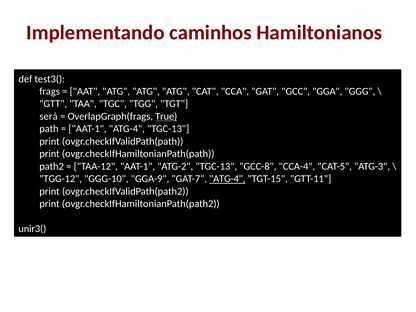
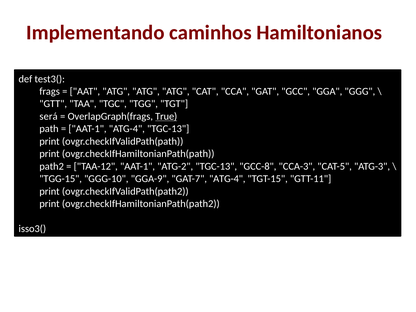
CCA-4: CCA-4 -> CCA-3 (297, 166)
TGG-12: TGG-12 -> TGG-15 (61, 179)
ATG-4 underline: present -> none (227, 179)
unir3(: unir3( -> isso3( (32, 229)
